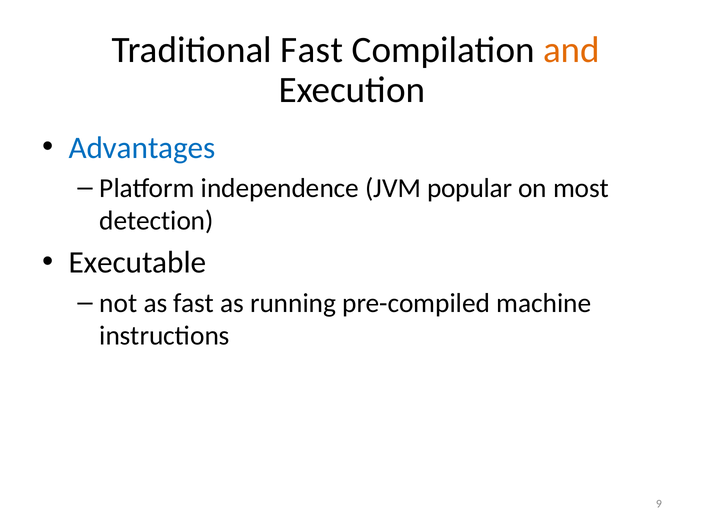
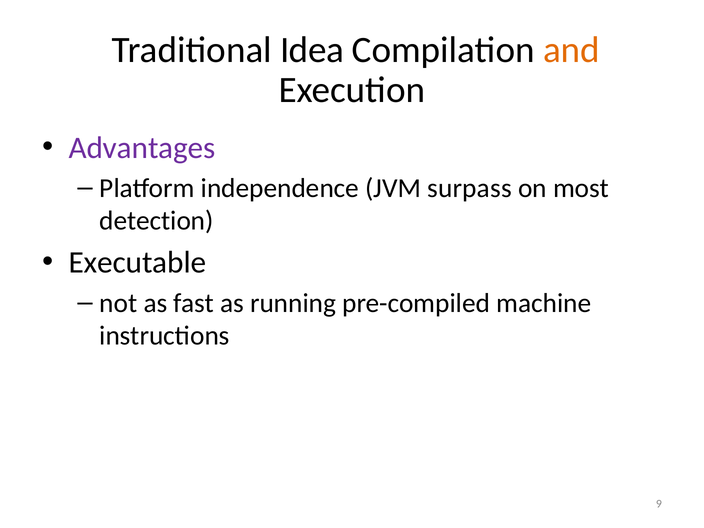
Traditional Fast: Fast -> Idea (312, 50)
Advantages colour: blue -> purple (142, 148)
popular: popular -> surpass (469, 188)
